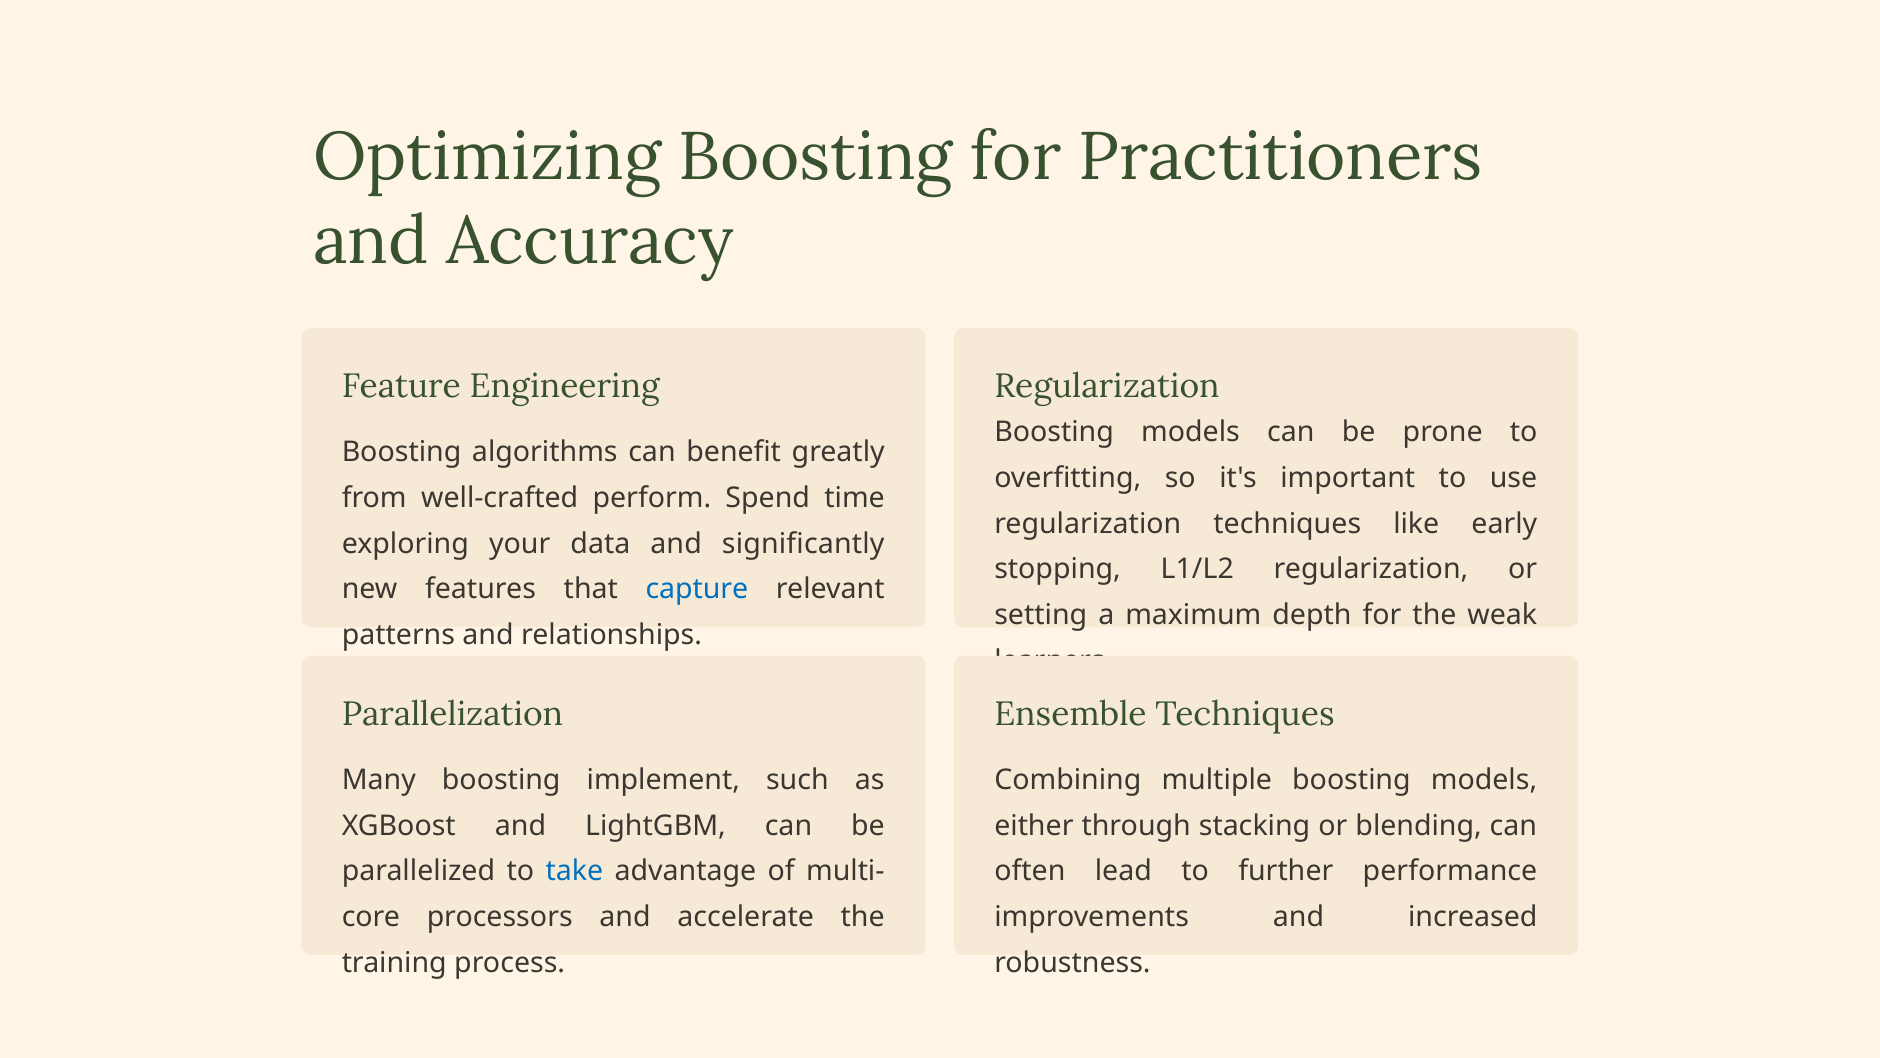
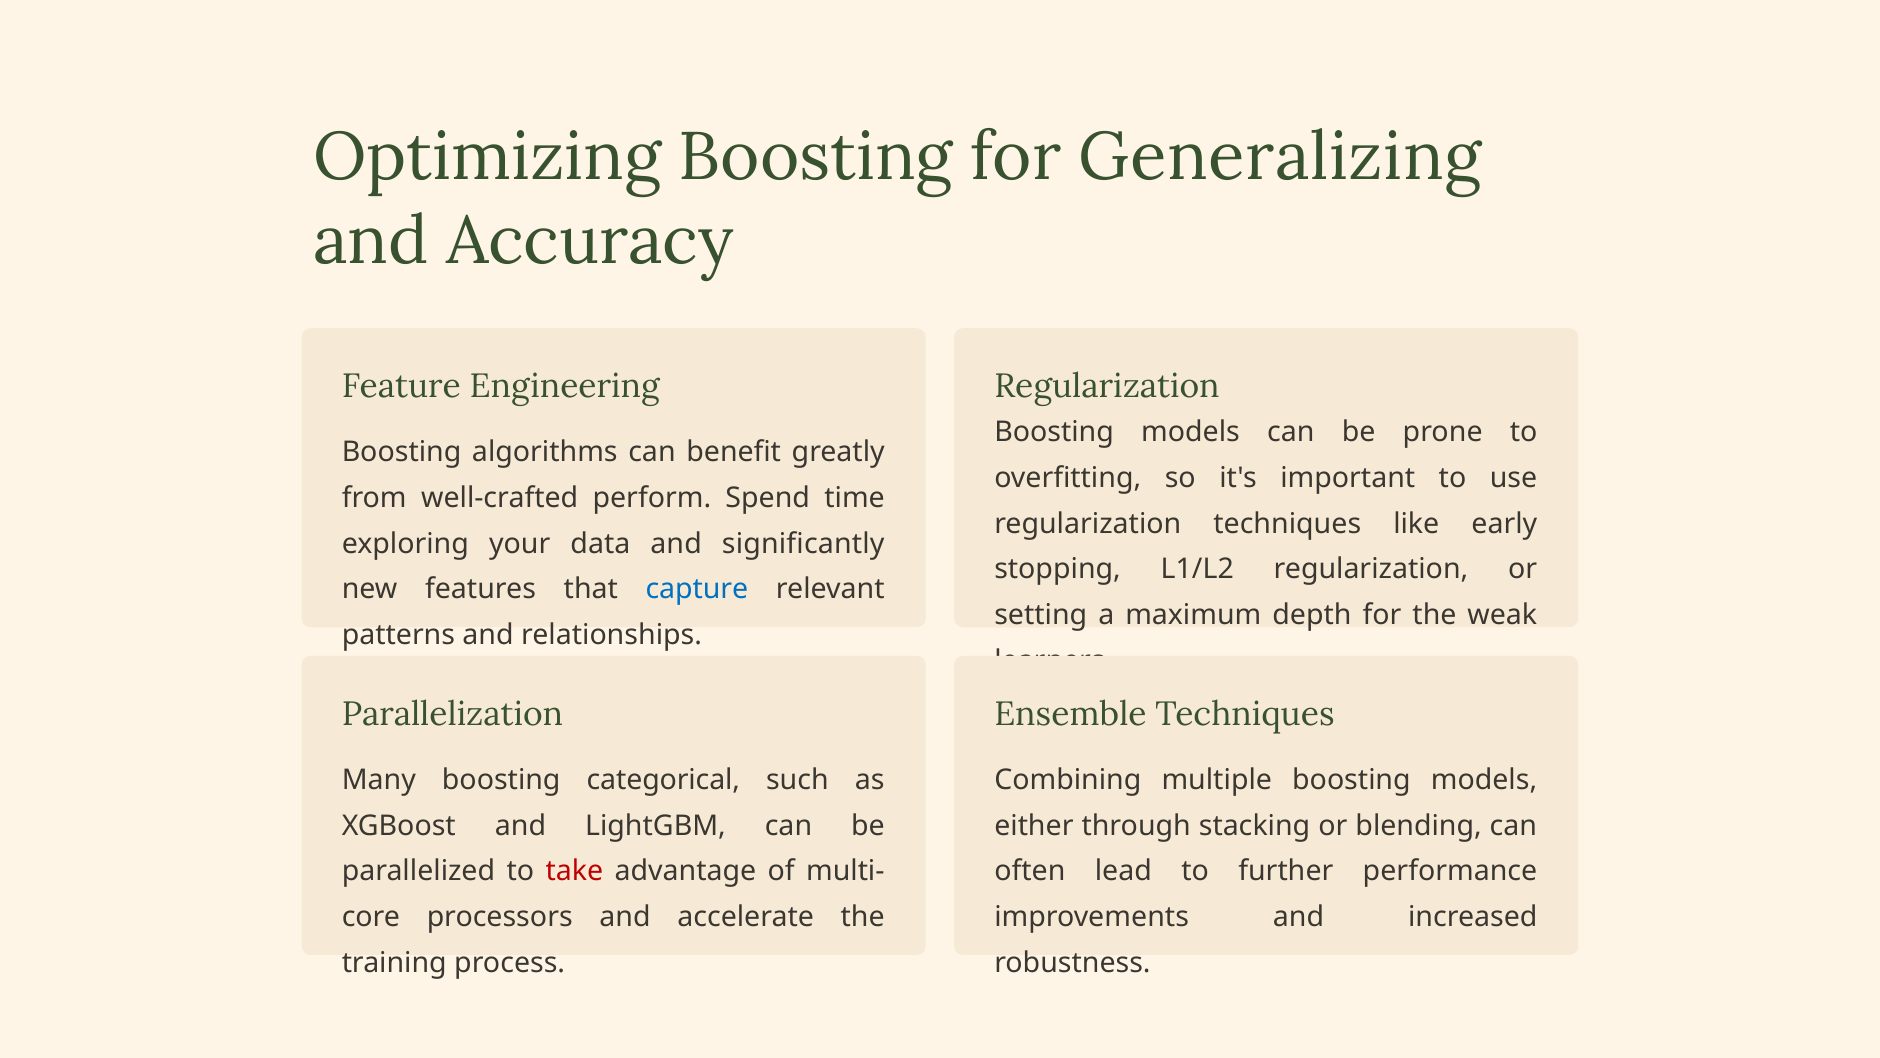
Practitioners: Practitioners -> Generalizing (1280, 157)
implement: implement -> categorical (663, 780)
take colour: blue -> red (574, 871)
